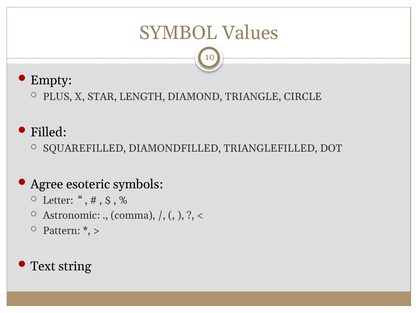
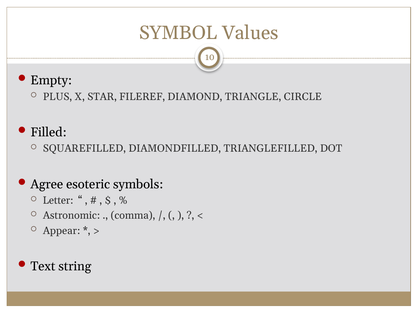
LENGTH: LENGTH -> FILEREF (142, 97)
Pattern: Pattern -> Appear (62, 231)
